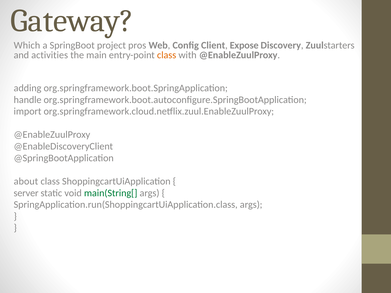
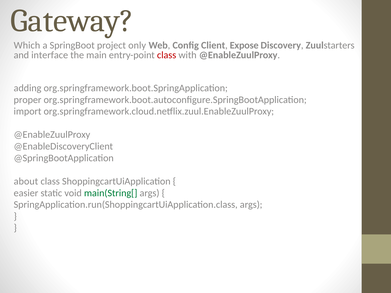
pros: pros -> only (137, 45)
activities: activities -> interface (50, 55)
class colour: orange -> red (167, 55)
handle: handle -> proper (28, 100)
server: server -> easier (26, 193)
